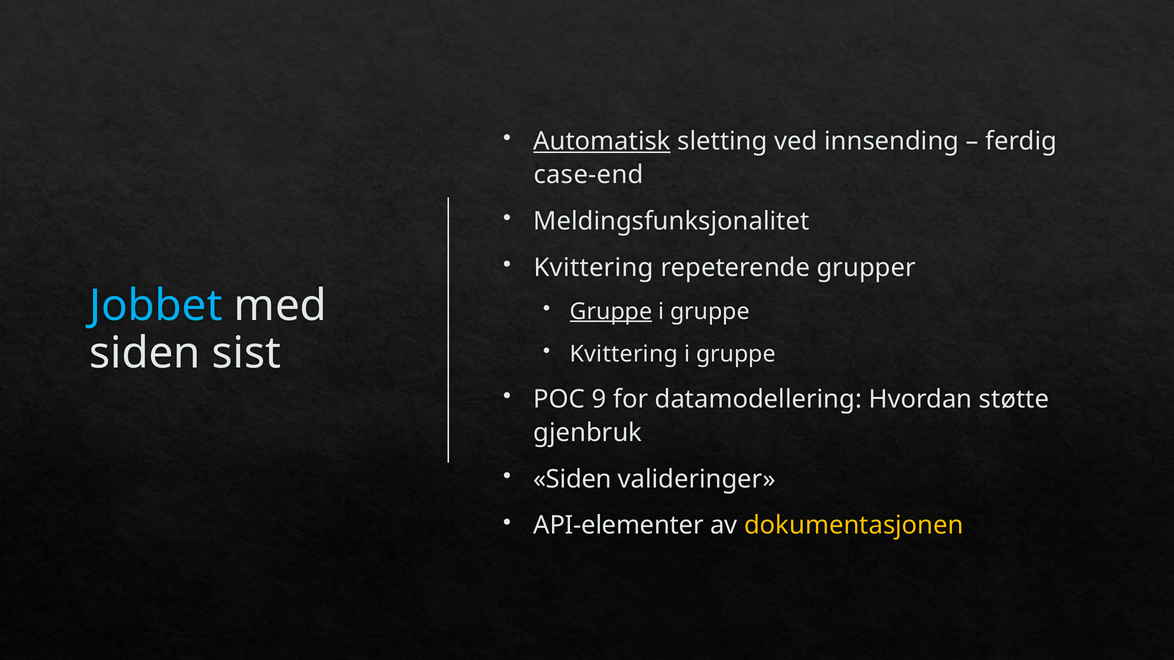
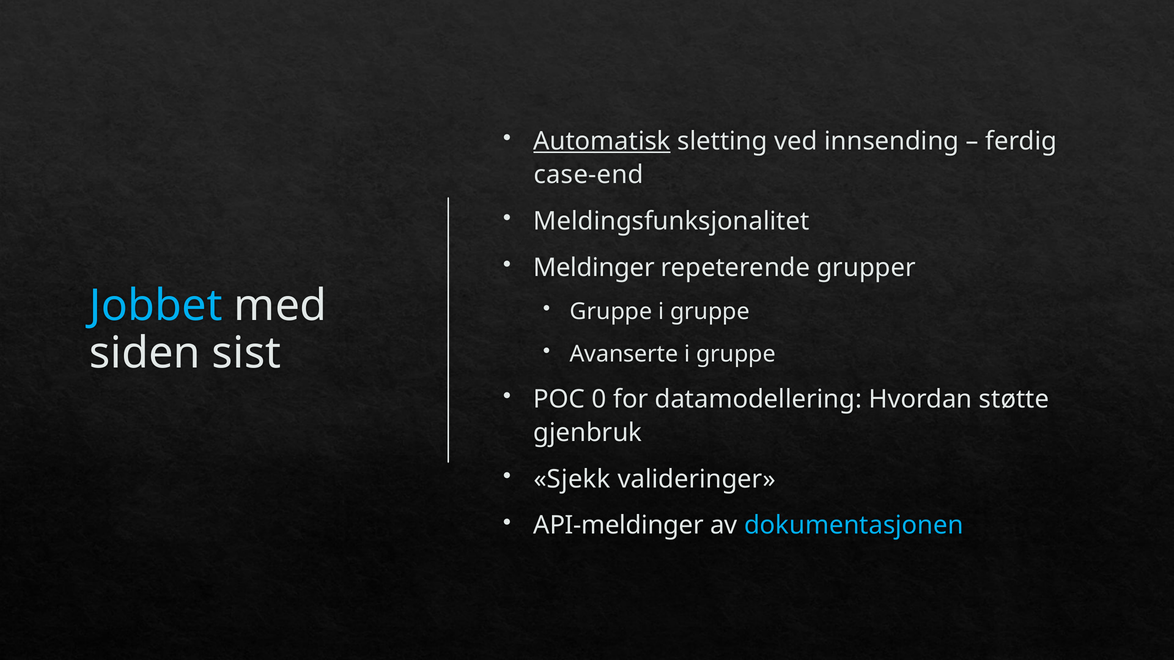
Kvittering: Kvittering -> Meldinger (594, 268)
Gruppe underline: present -> none (611, 312)
Kvittering: Kvittering -> Avanserte (624, 354)
9: 9 -> 0 (599, 399)
Siden: Siden -> Sjekk (572, 479)
API-elementer: API-elementer -> API-meldinger (619, 526)
dokumentasjonen colour: yellow -> light blue (854, 526)
